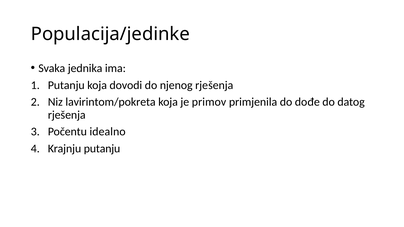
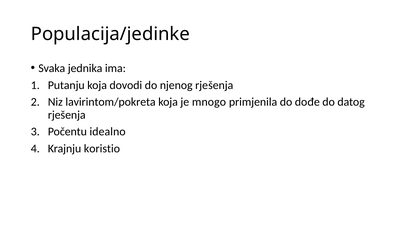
primov: primov -> mnogo (209, 102)
Krajnju putanju: putanju -> koristio (102, 149)
